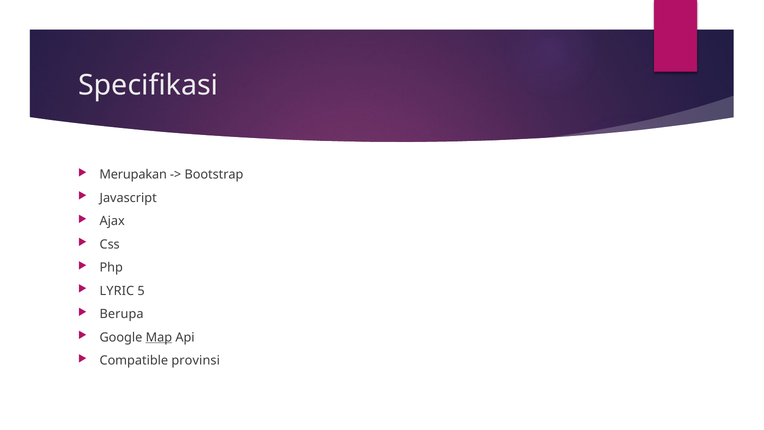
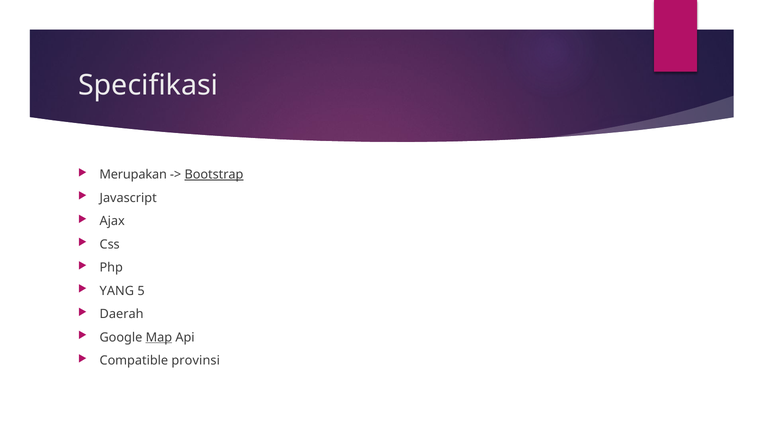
Bootstrap underline: none -> present (214, 175)
LYRIC: LYRIC -> YANG (117, 291)
Berupa: Berupa -> Daerah (122, 314)
